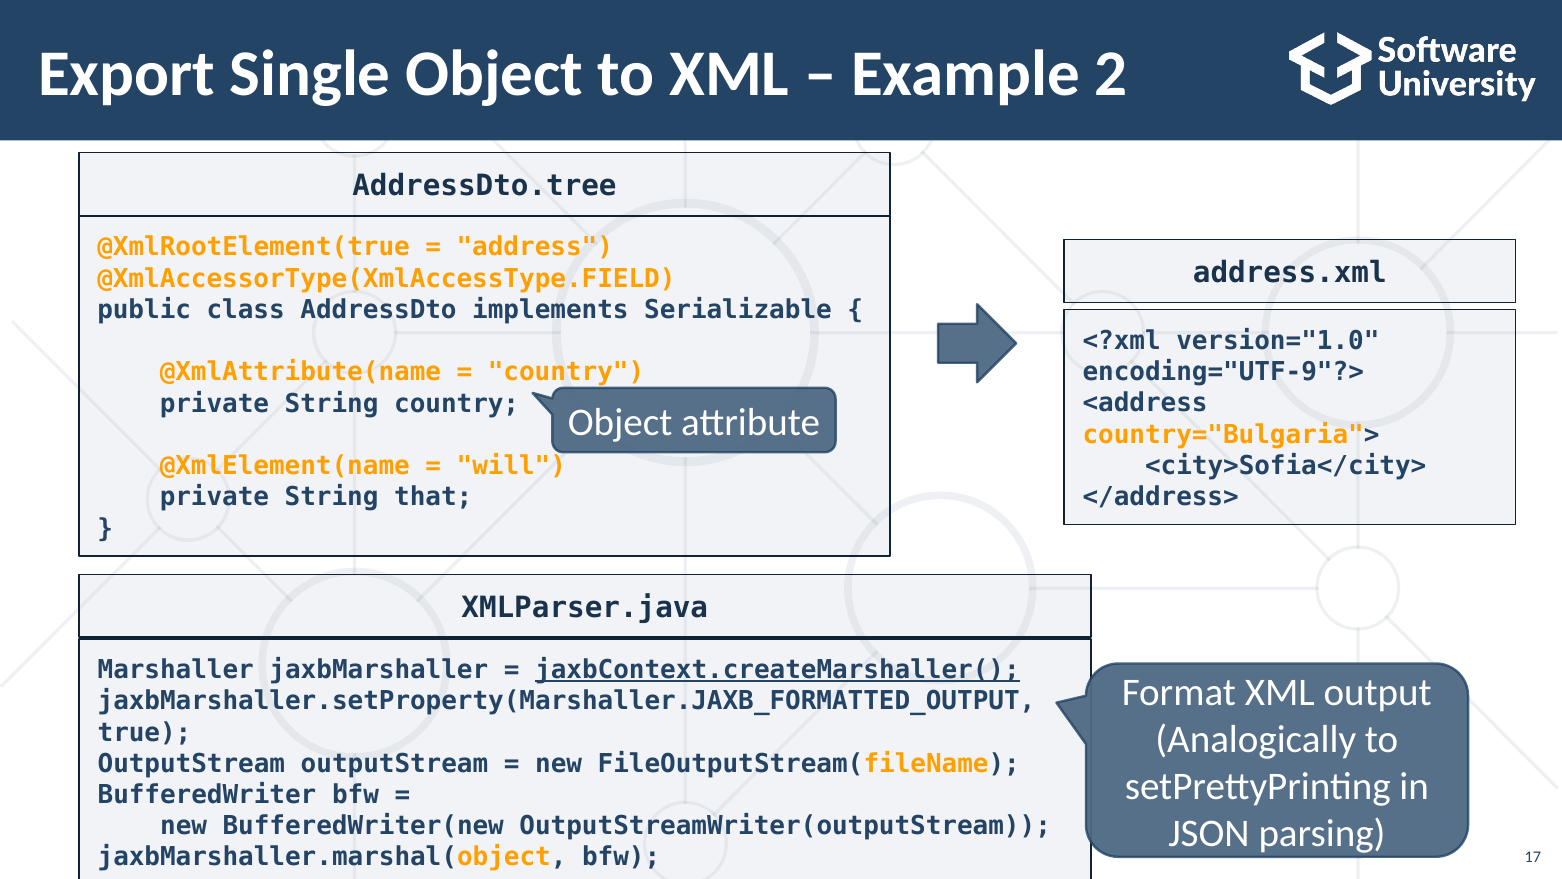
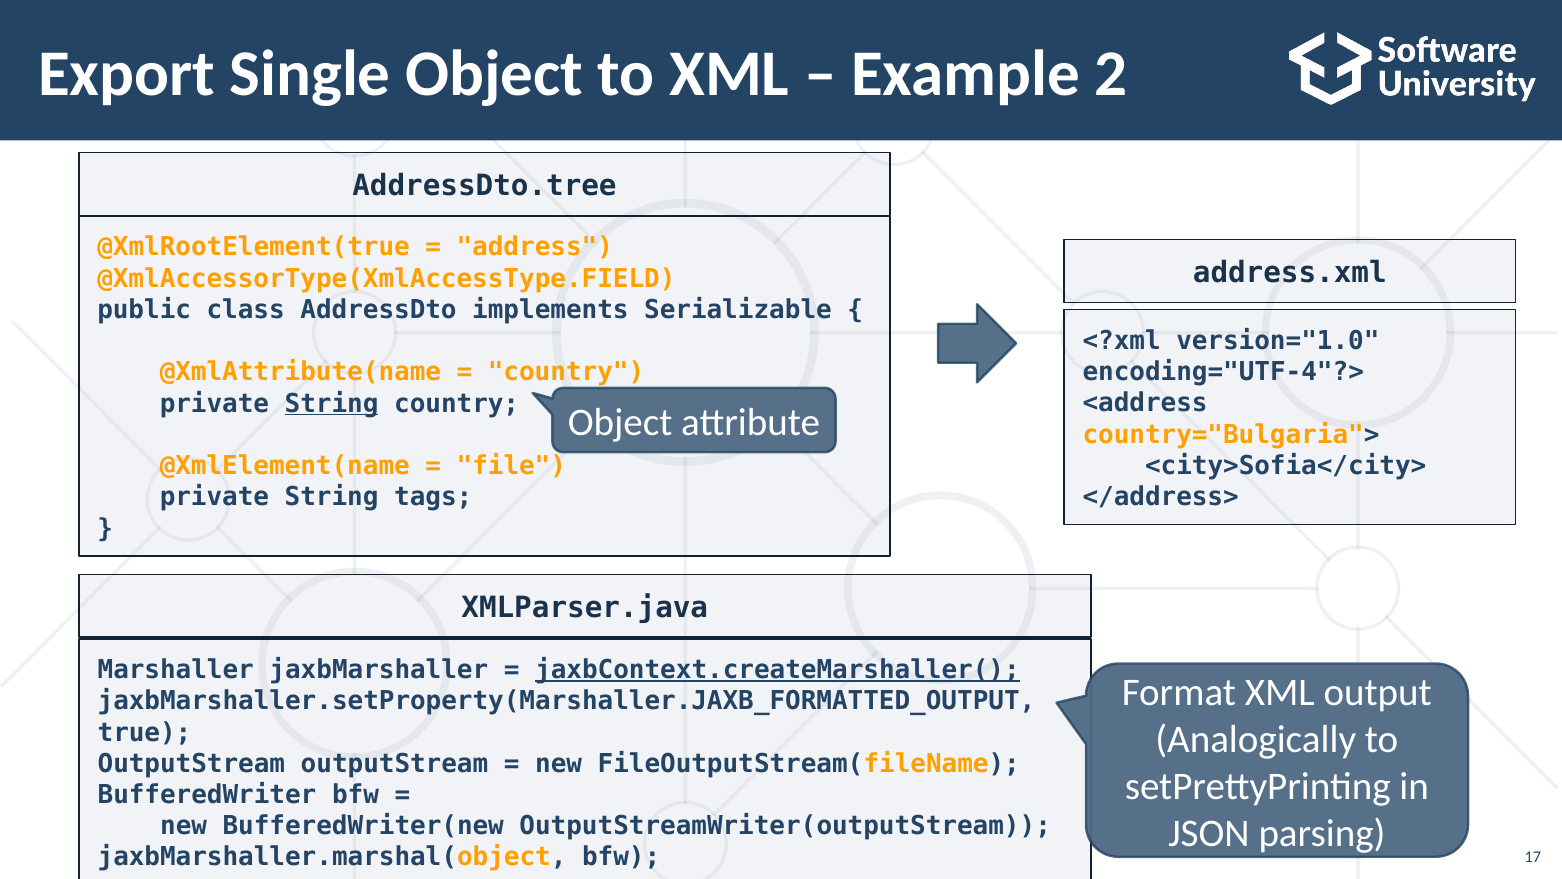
encoding="UTF-9"?>: encoding="UTF-9"?> -> encoding="UTF-4"?> (1223, 372)
String underline: none -> present (332, 403)
will: will -> file (511, 466)
that: that -> tags (433, 497)
